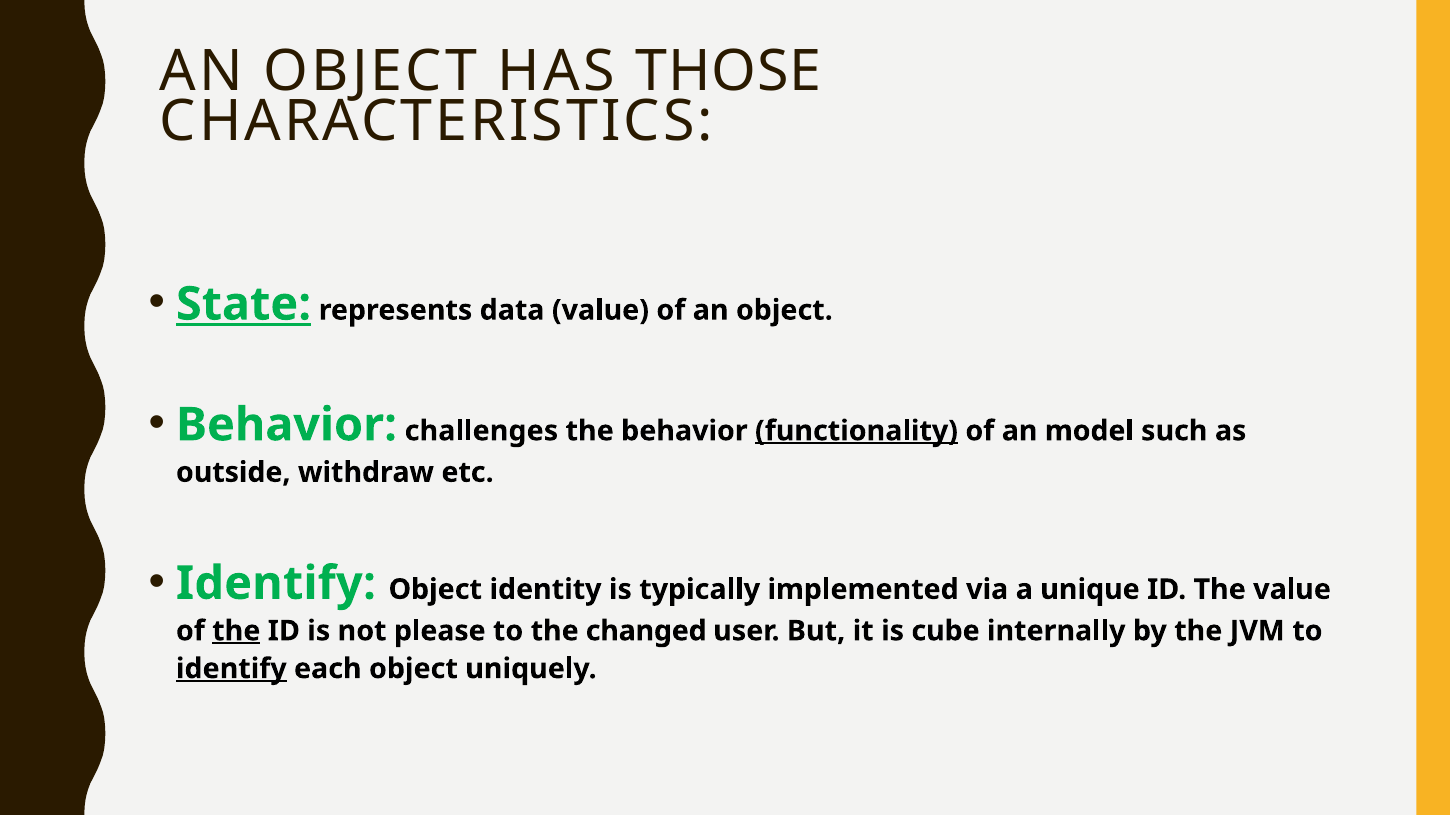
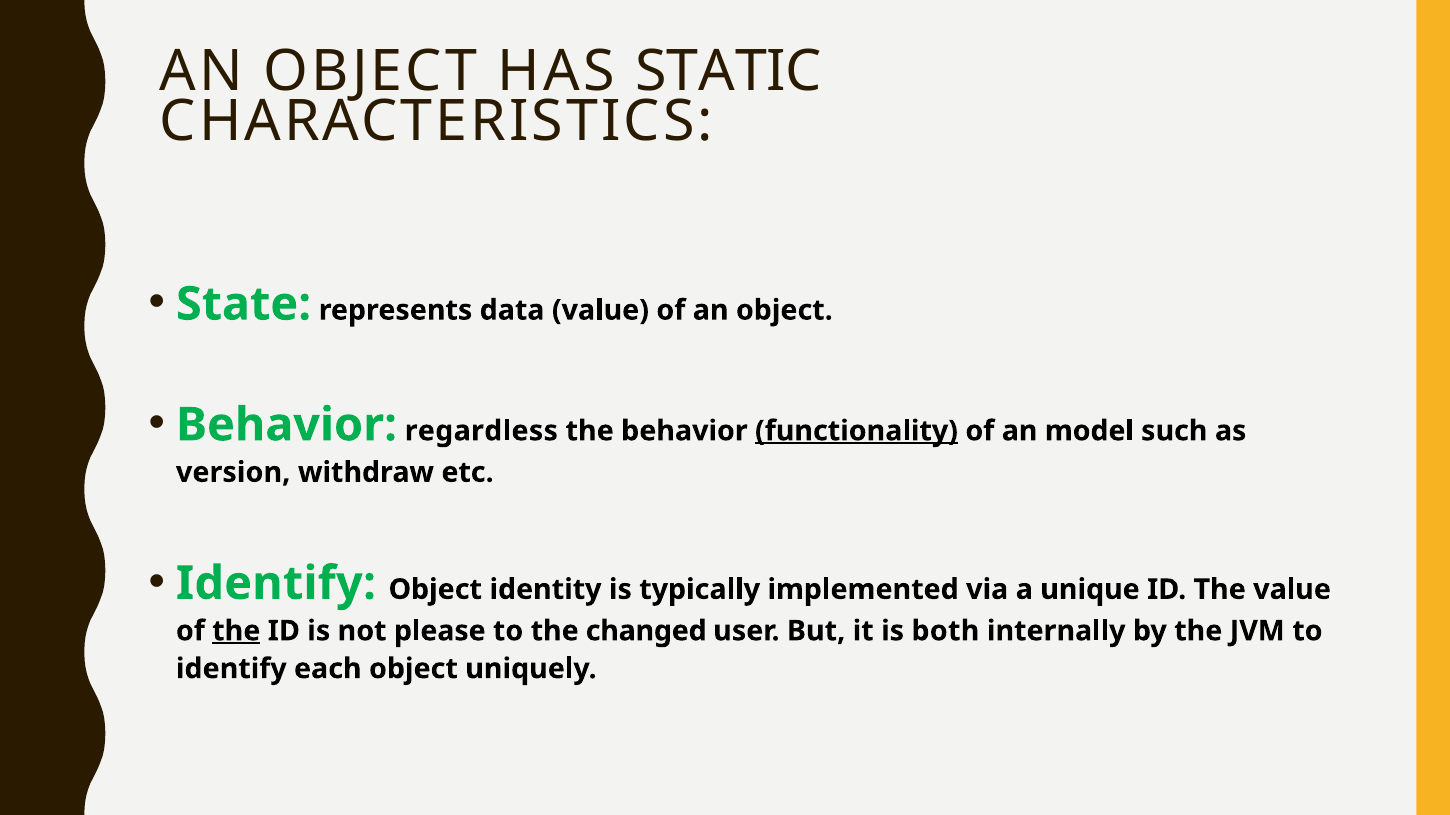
THOSE: THOSE -> STATIC (729, 72)
State underline: present -> none (244, 304)
challenges: challenges -> regardless (481, 431)
outside: outside -> version (233, 473)
cube: cube -> both (945, 631)
identify underline: present -> none (231, 669)
